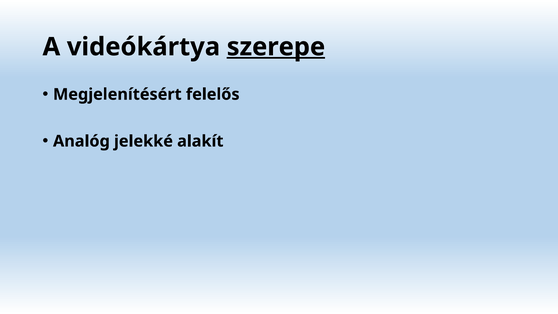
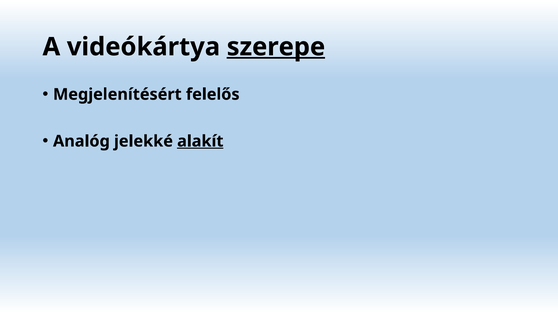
alakít underline: none -> present (200, 141)
